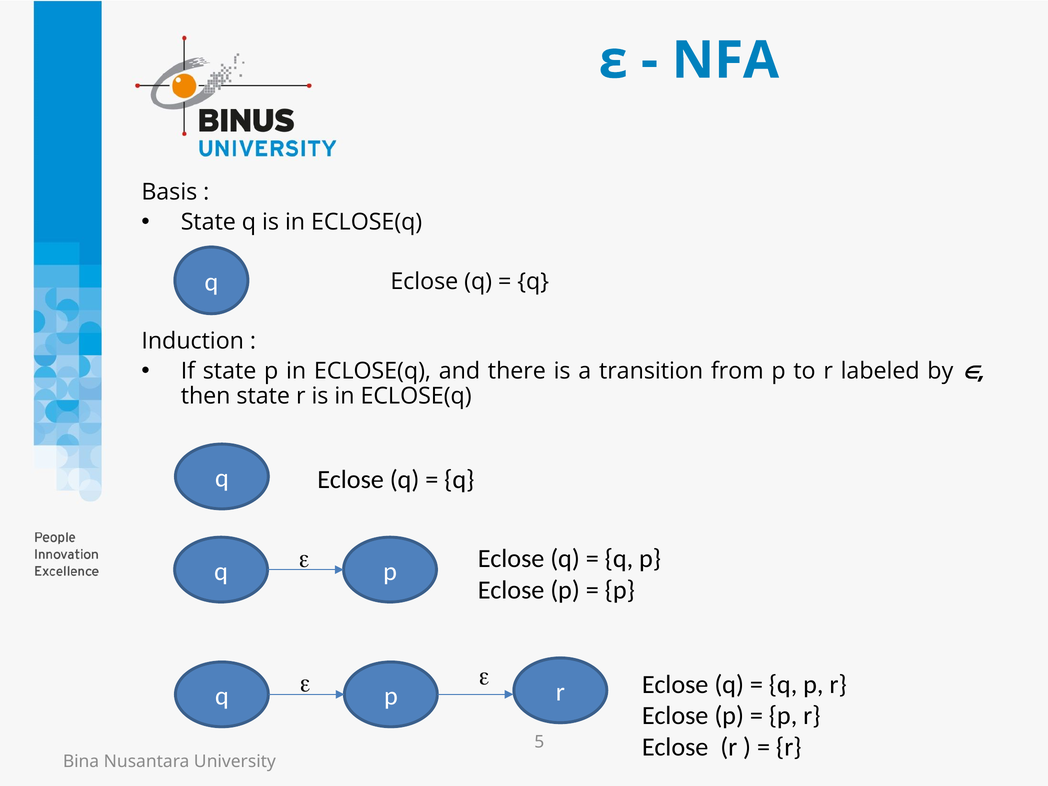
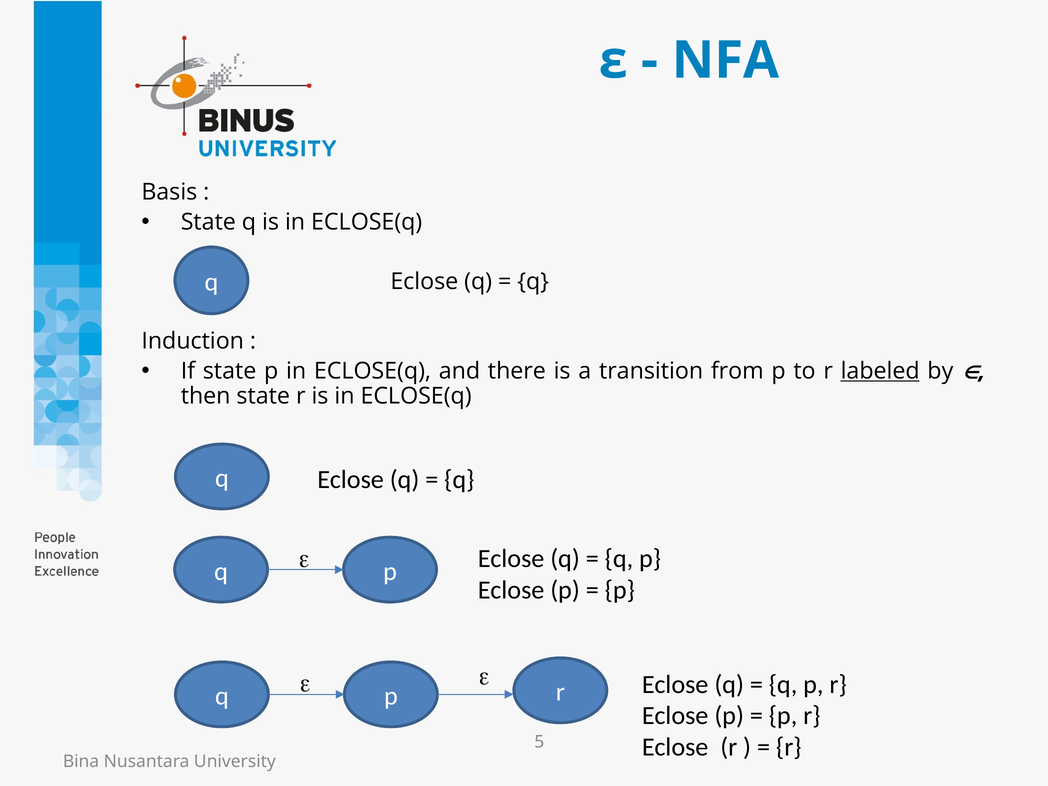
labeled underline: none -> present (880, 371)
